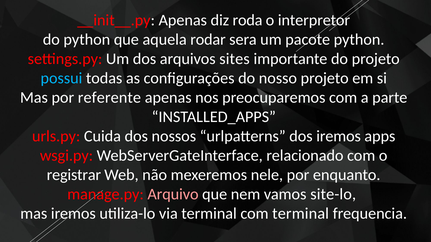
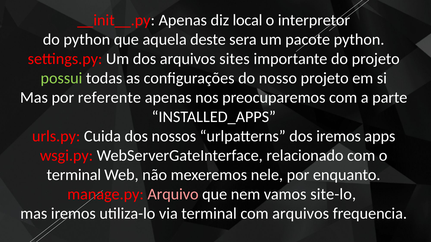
roda: roda -> local (248, 20)
rodar: rodar -> deste (208, 39)
possui colour: light blue -> light green (61, 78)
registrar: registrar -> terminal (74, 175)
com terminal: terminal -> arquivos (301, 214)
